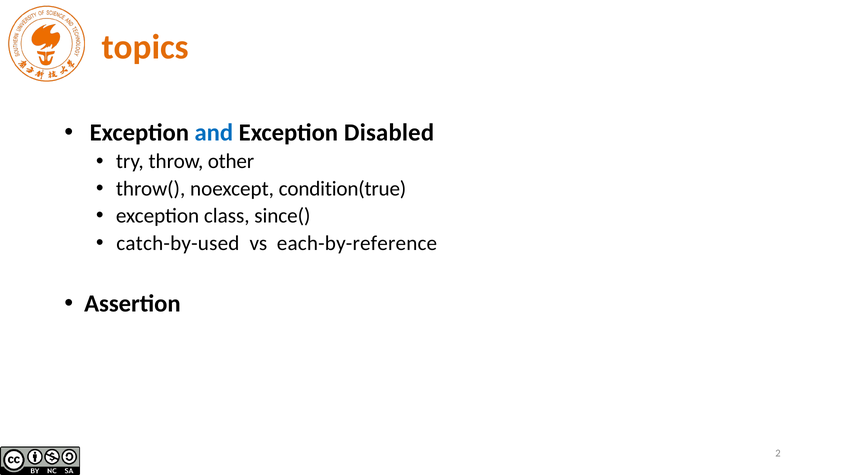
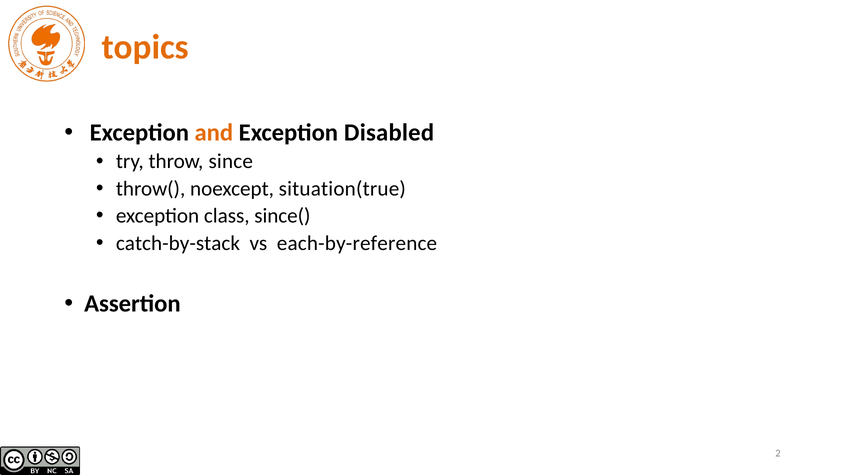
and colour: blue -> orange (214, 132)
other: other -> since (231, 162)
condition(true: condition(true -> situation(true (342, 189)
catch-by-used: catch-by-used -> catch-by-stack (178, 243)
